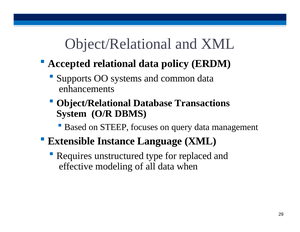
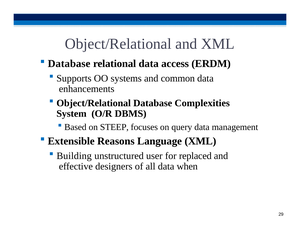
Accepted: Accepted -> Database (69, 64)
policy: policy -> access (175, 64)
Transactions: Transactions -> Complexities (202, 103)
Instance: Instance -> Reasons (116, 141)
Requires: Requires -> Building (74, 156)
type: type -> user (154, 156)
modeling: modeling -> designers (114, 166)
